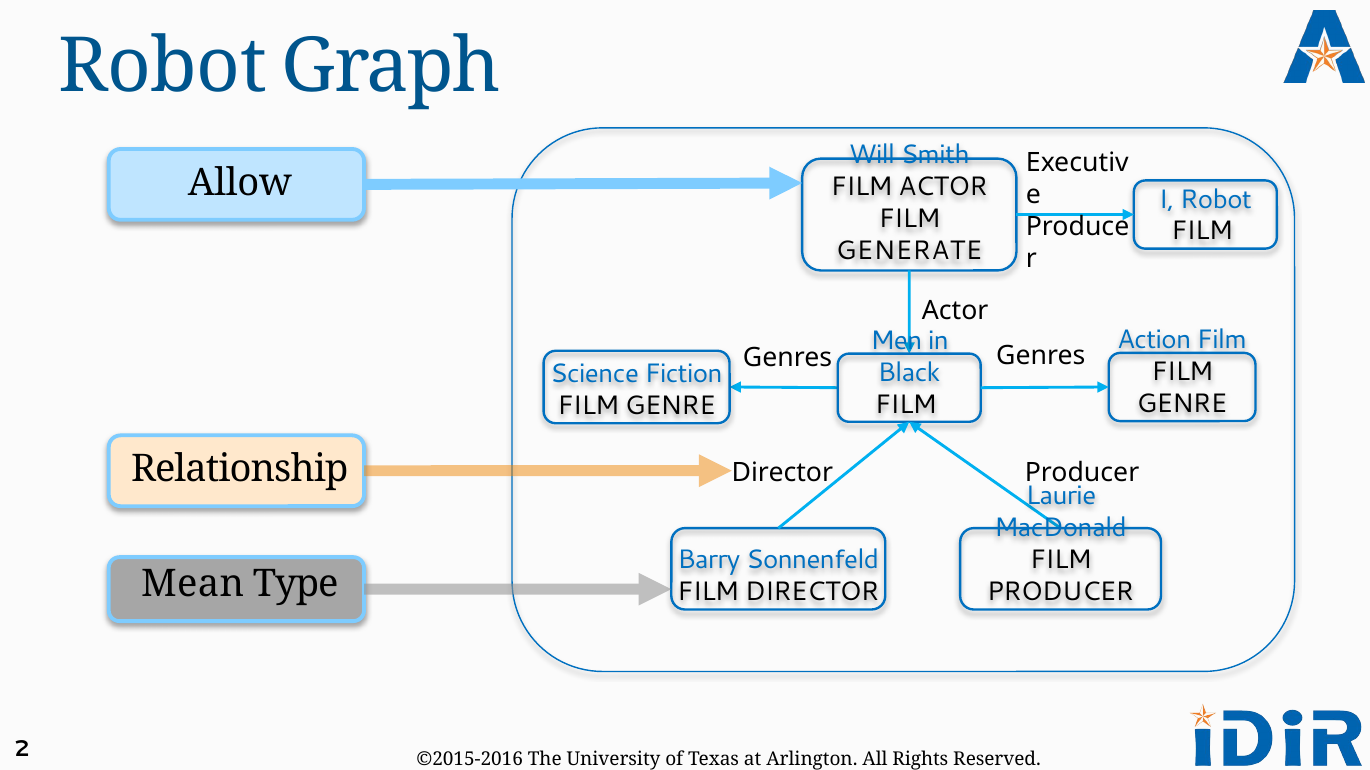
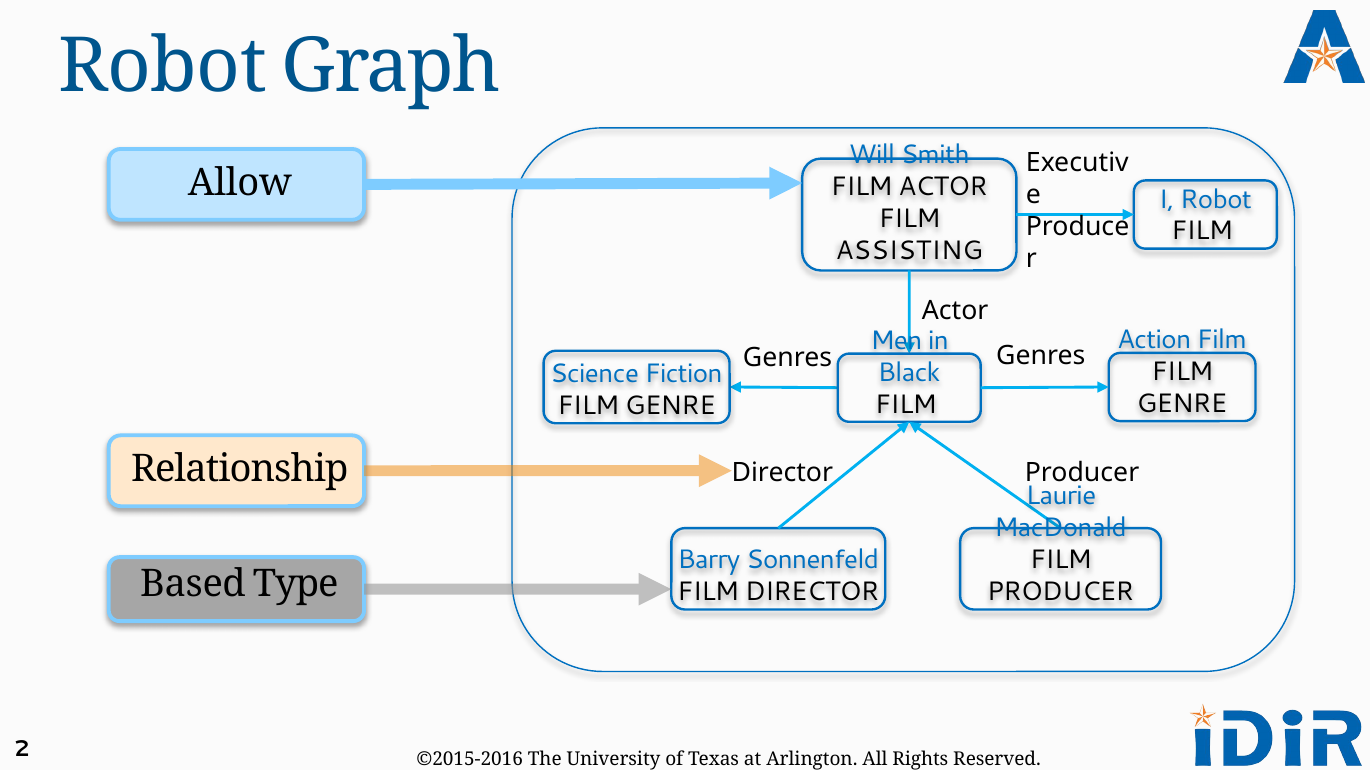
GENERATE: GENERATE -> ASSISTING (909, 251)
Mean: Mean -> Based (193, 585)
